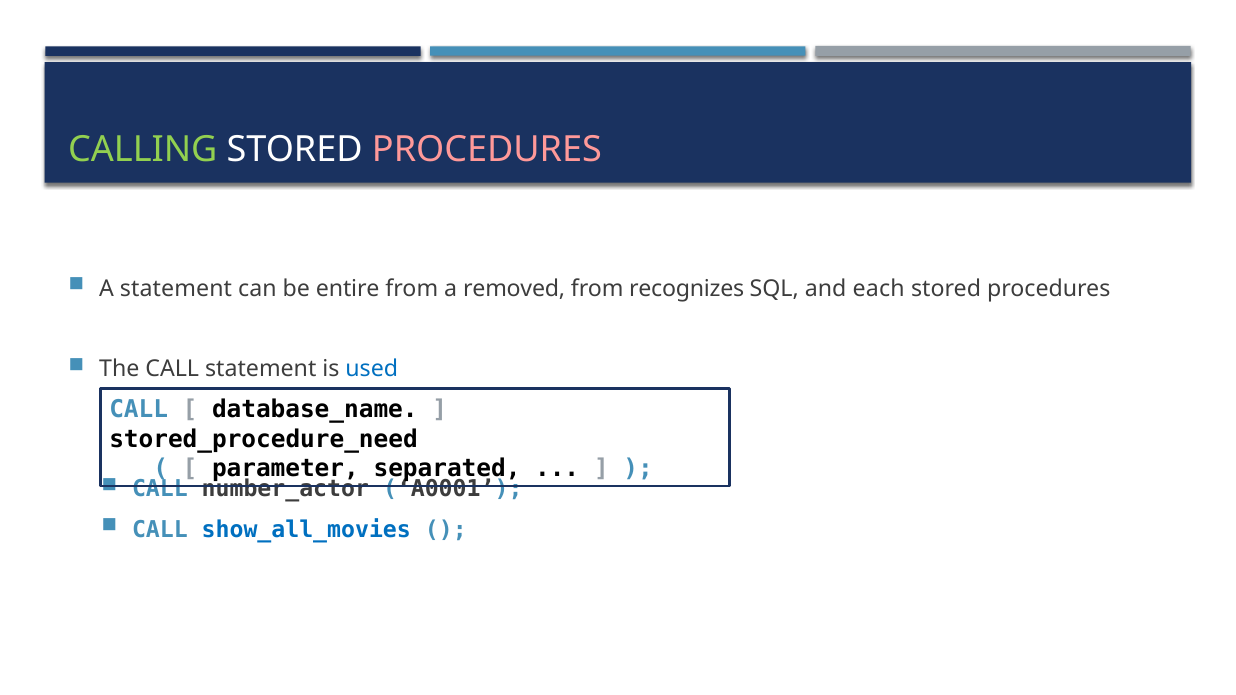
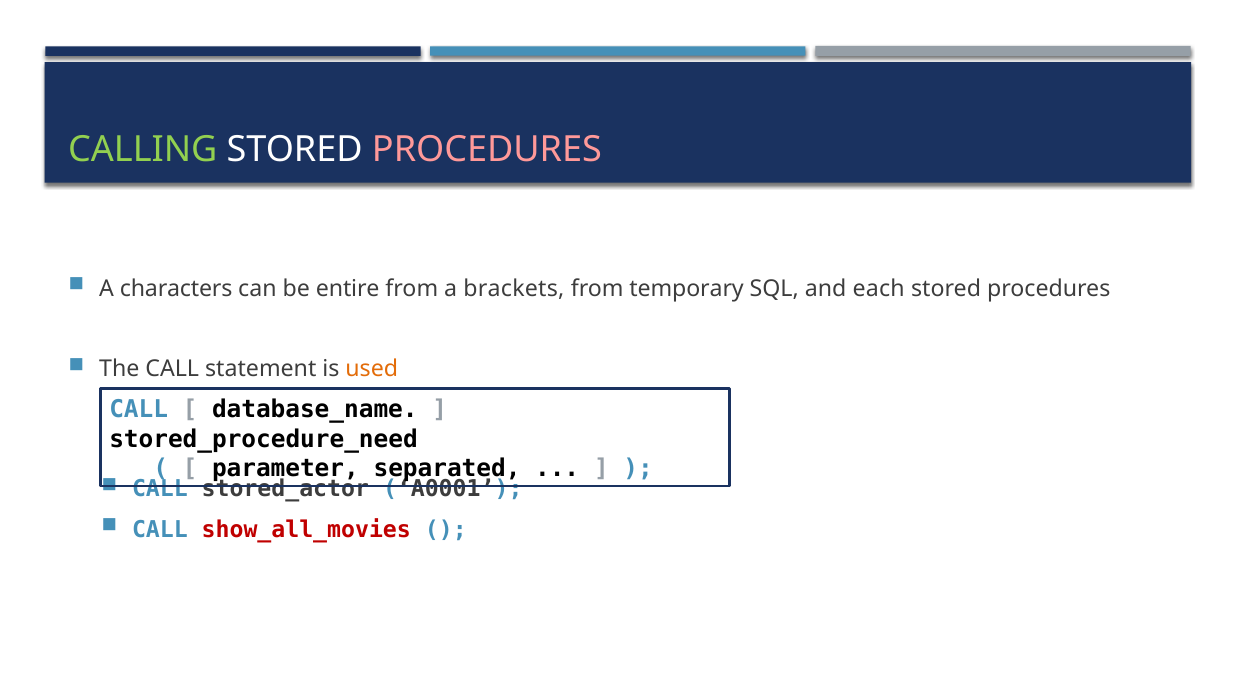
A statement: statement -> characters (176, 289)
removed: removed -> brackets (514, 289)
recognizes: recognizes -> temporary (687, 289)
used colour: blue -> orange (372, 369)
number_actor: number_actor -> stored_actor (285, 489)
show_all_movies colour: blue -> red (306, 530)
